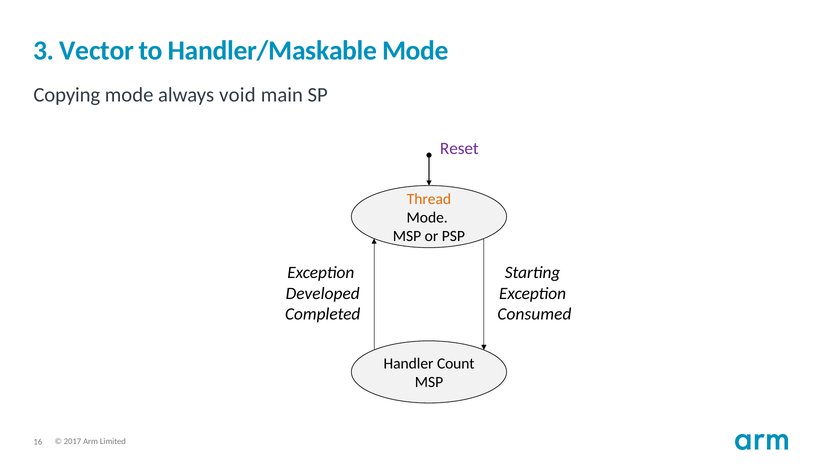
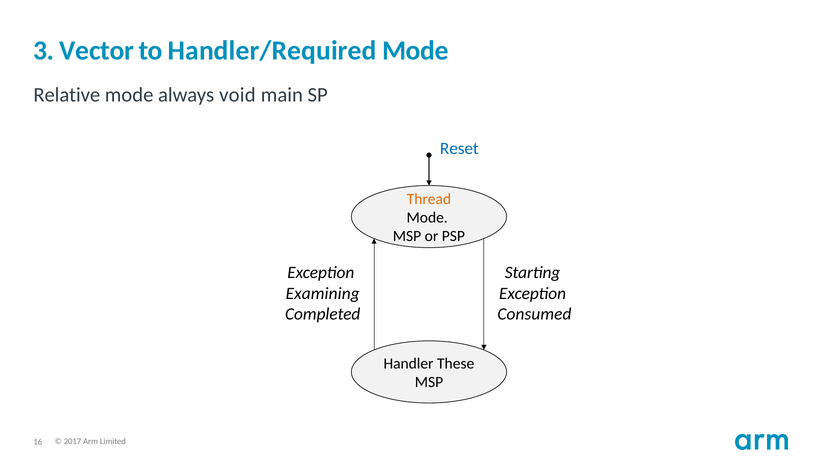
Handler/Maskable: Handler/Maskable -> Handler/Required (272, 51)
Copying: Copying -> Relative (67, 95)
Reset colour: purple -> blue (459, 148)
Developed: Developed -> Examining (323, 293)
Count: Count -> These (456, 363)
